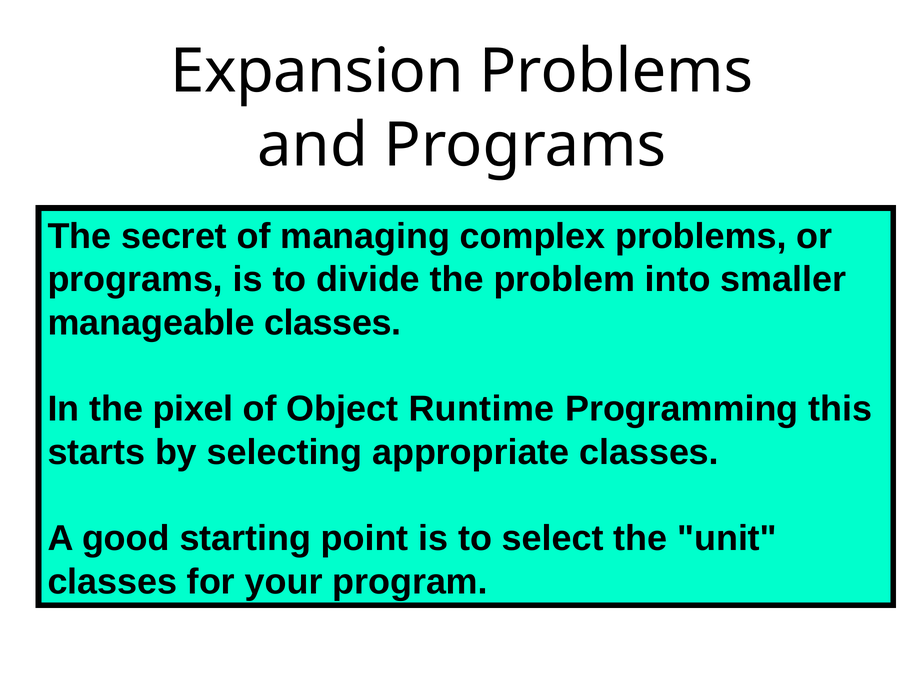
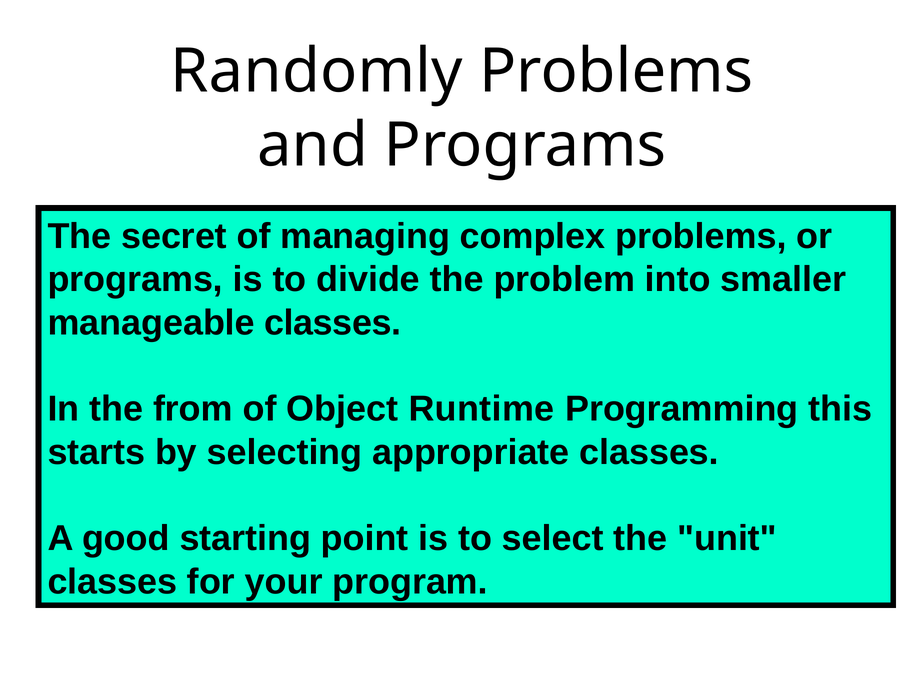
Expansion: Expansion -> Randomly (317, 71)
pixel: pixel -> from (193, 409)
